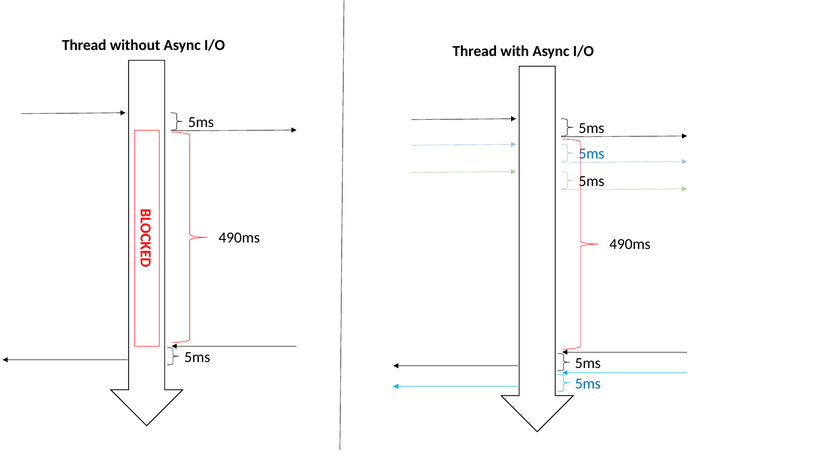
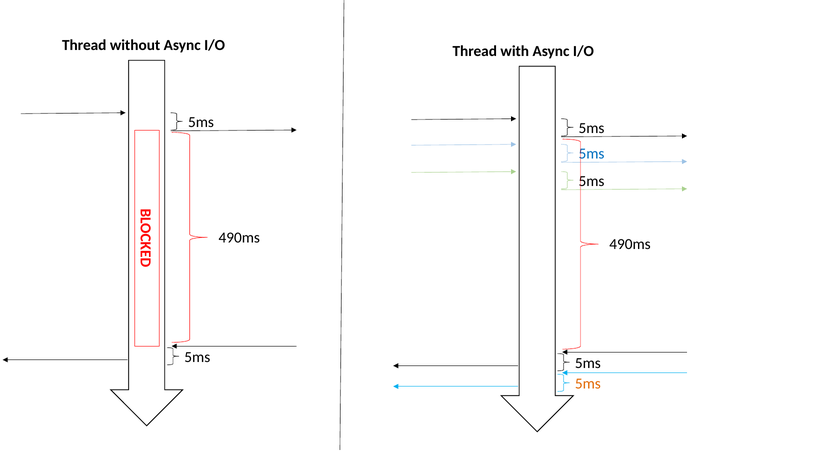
5ms colour: blue -> orange (588, 384)
